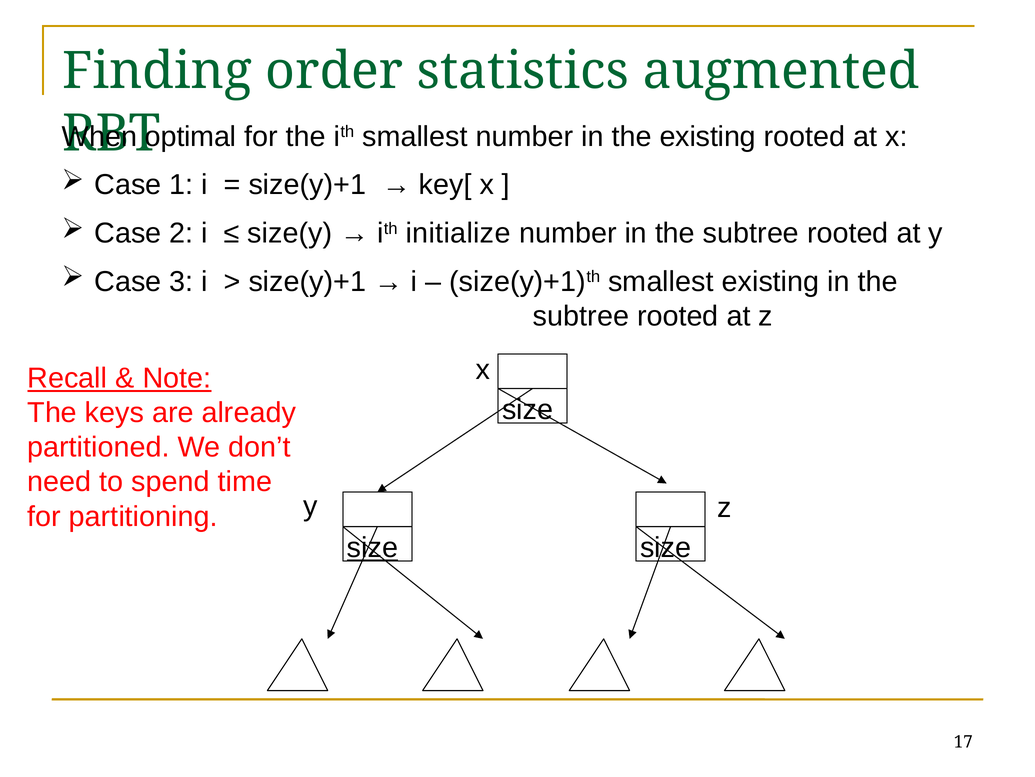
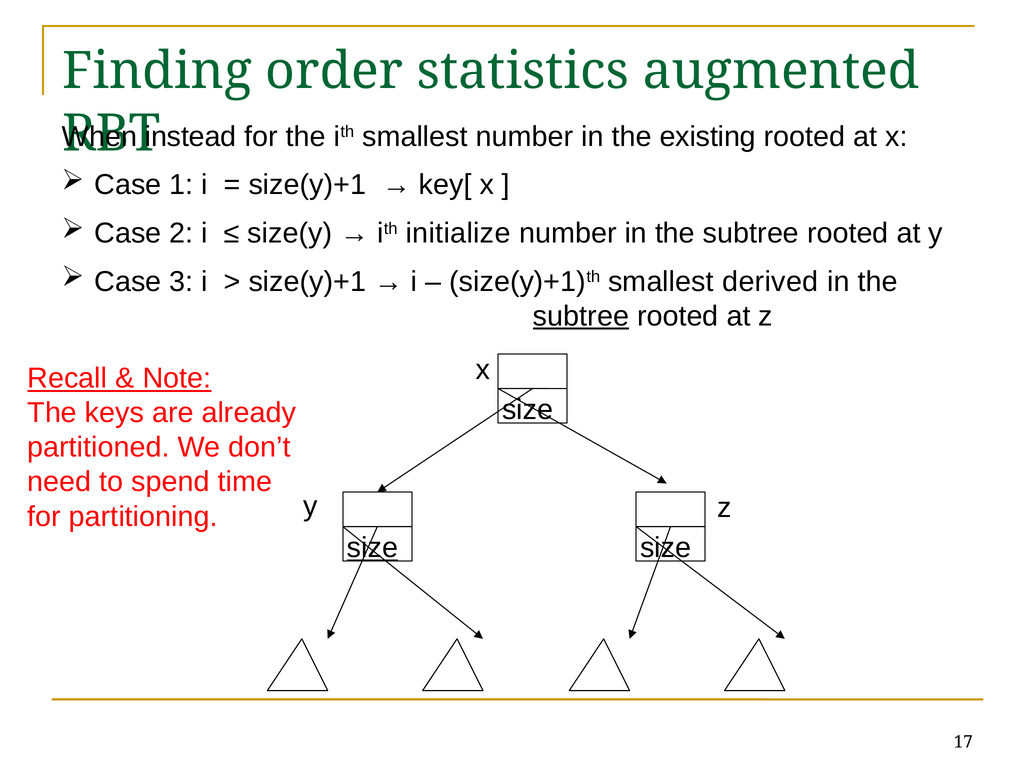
optimal: optimal -> instead (191, 137)
smallest existing: existing -> derived (770, 281)
subtree underline: none -> present (581, 316)
